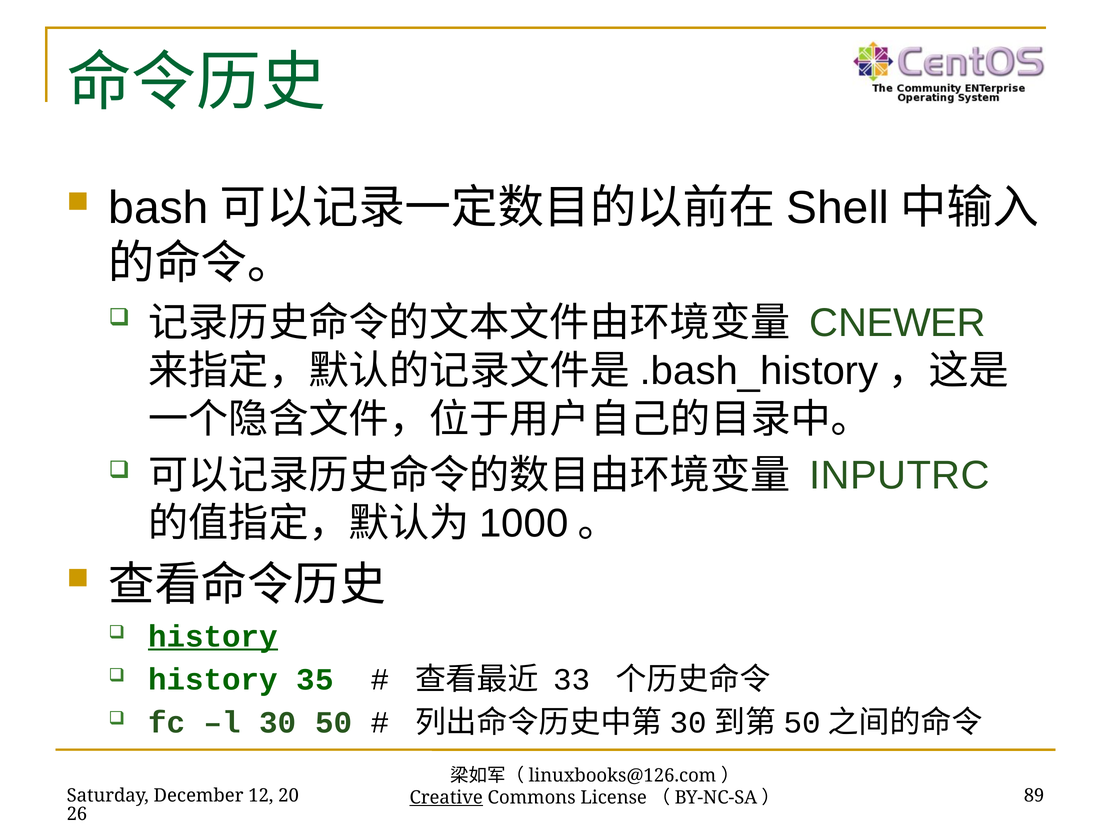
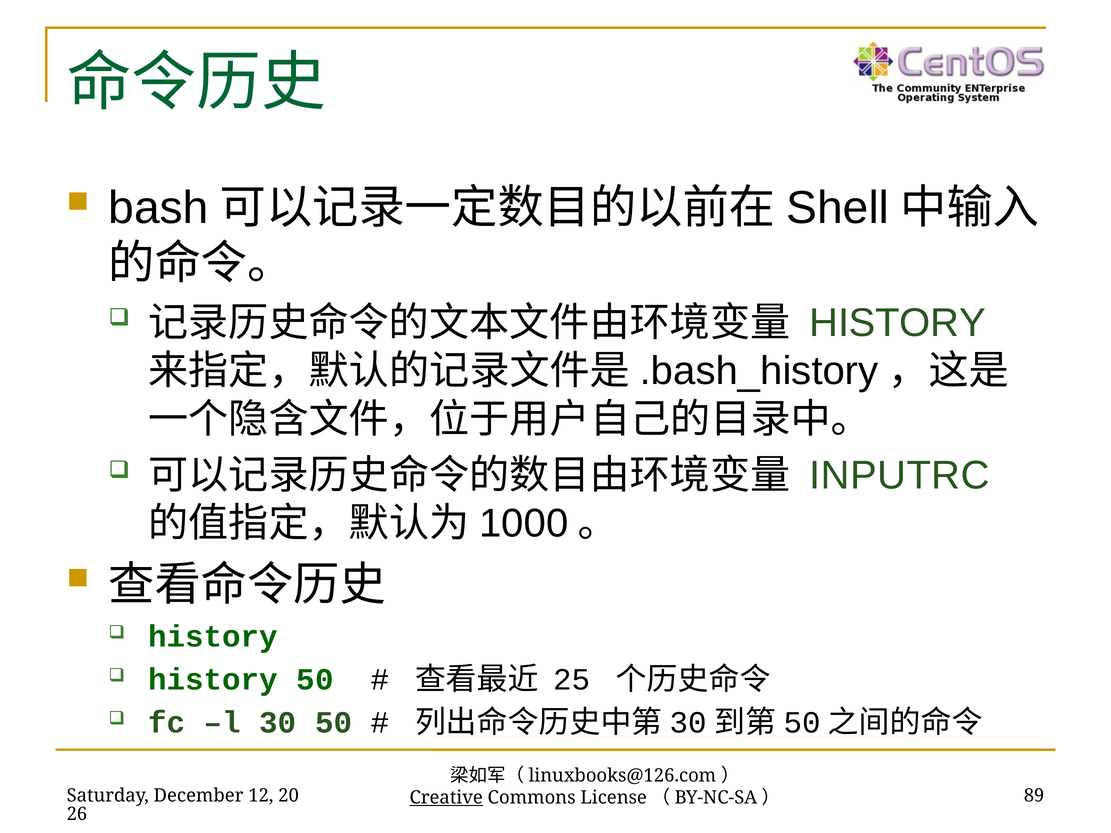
CNEWER: CNEWER -> HISTORY (898, 323)
history underline: present -> none (213, 637)
history 35: 35 -> 50 (315, 680)
33: 33 -> 25 (572, 680)
